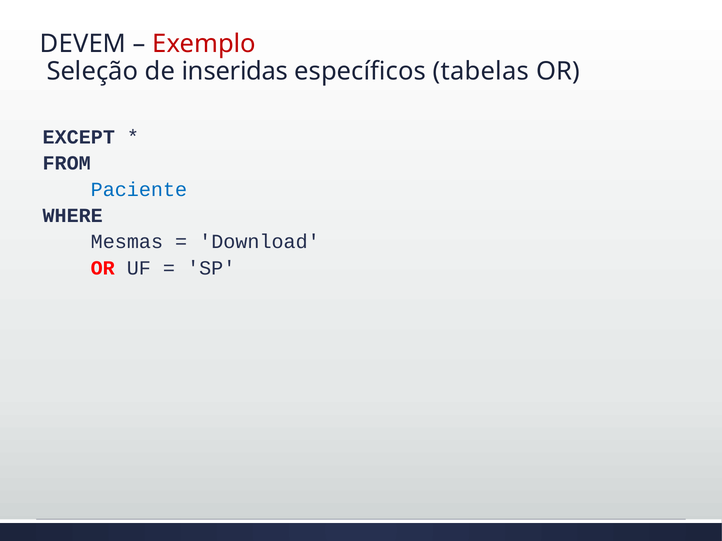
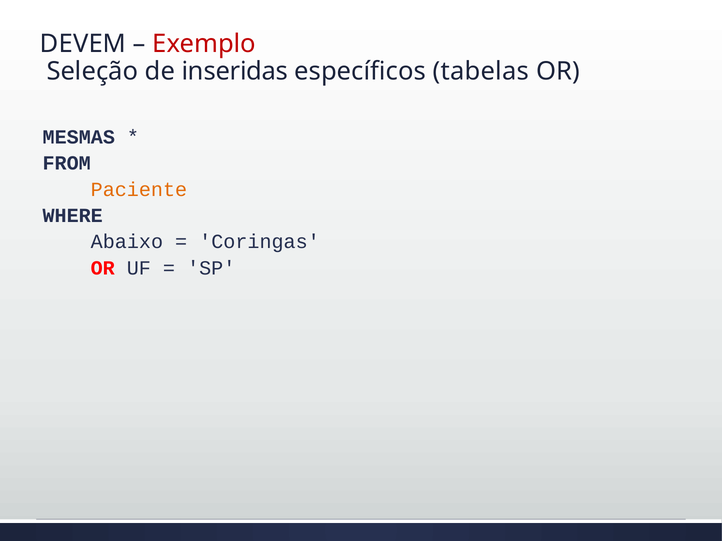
EXCEPT: EXCEPT -> MESMAS (79, 137)
Paciente colour: blue -> orange (139, 190)
Mesmas: Mesmas -> Abaixo (127, 242)
Download: Download -> Coringas (259, 242)
